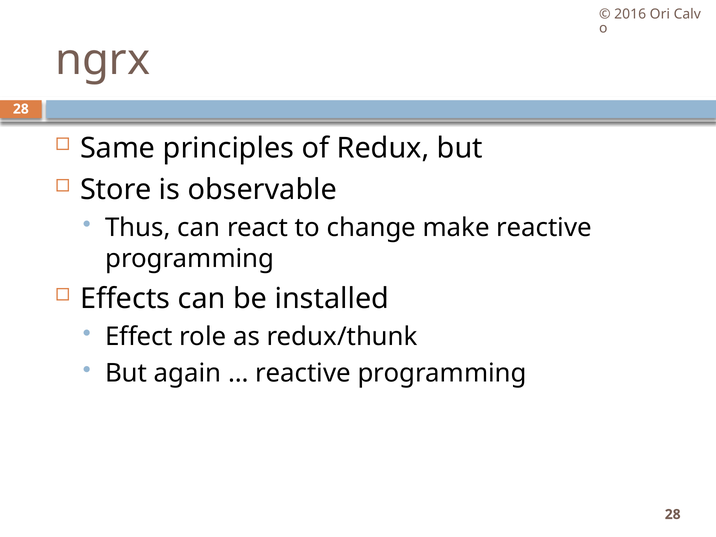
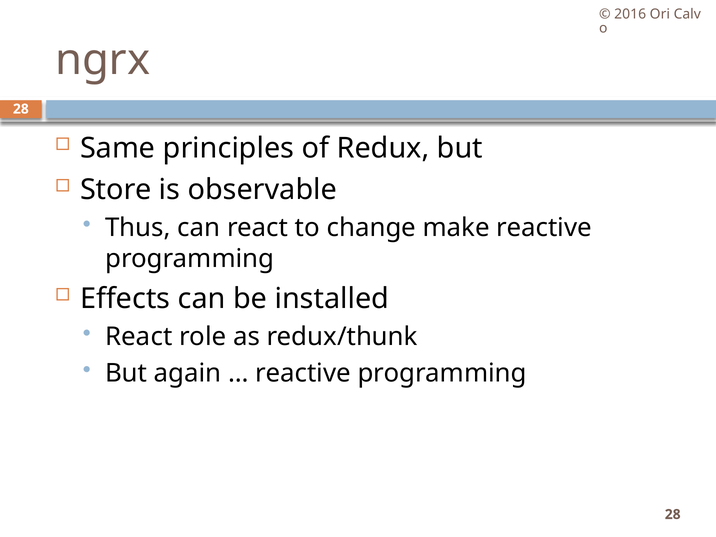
Effect: Effect -> React (139, 337)
